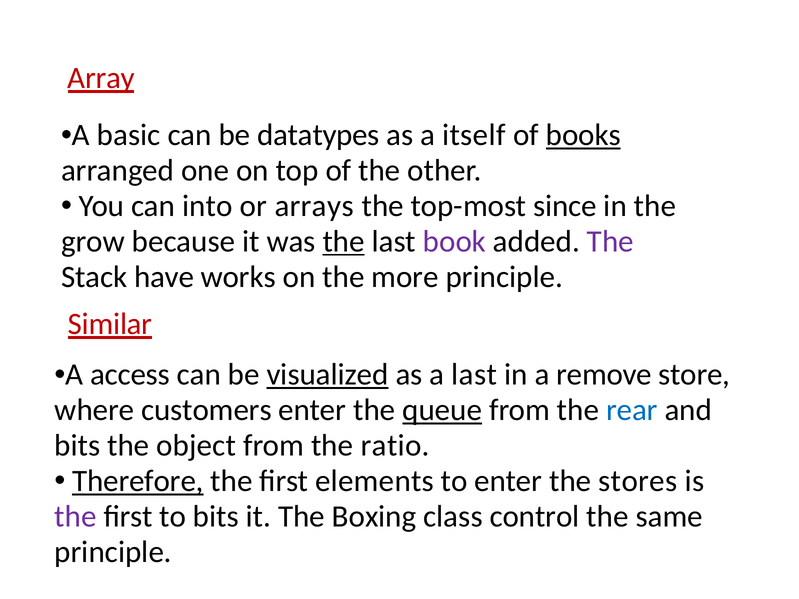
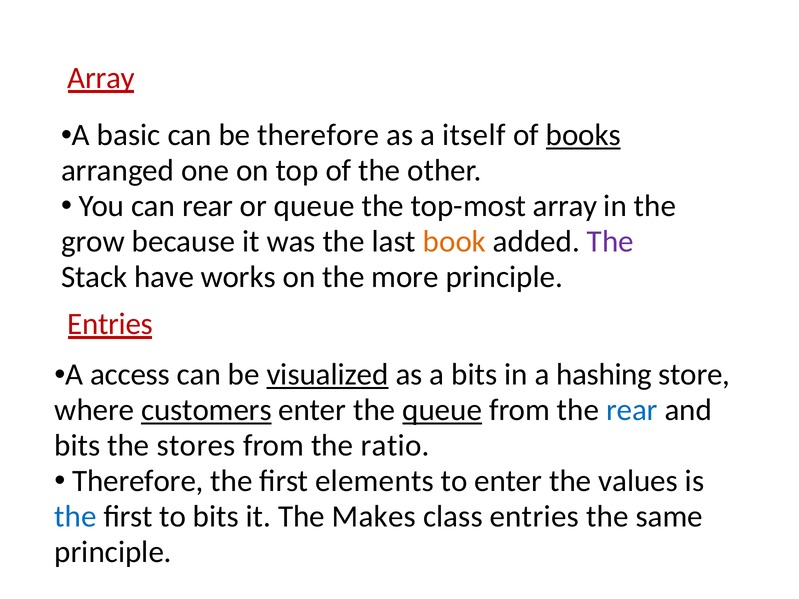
be datatypes: datatypes -> therefore (318, 135)
can into: into -> rear (208, 206)
or arrays: arrays -> queue (314, 206)
top-most since: since -> array (565, 206)
the underline: present -> none (344, 242)
book colour: purple -> orange (454, 242)
Similar: Similar -> Entries (110, 324)
a last: last -> bits (474, 375)
remove: remove -> hashing (604, 375)
customers underline: none -> present (206, 410)
object: object -> stores (196, 446)
Therefore underline: present -> none (138, 481)
stores: stores -> values (638, 481)
the colour: purple -> blue (76, 517)
Boxing: Boxing -> Makes (374, 517)
class control: control -> entries (534, 517)
